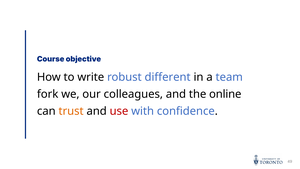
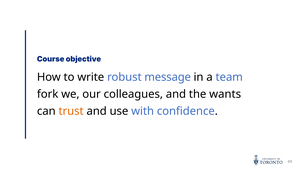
different: different -> message (168, 77)
online: online -> wants (225, 94)
use colour: red -> black (119, 111)
